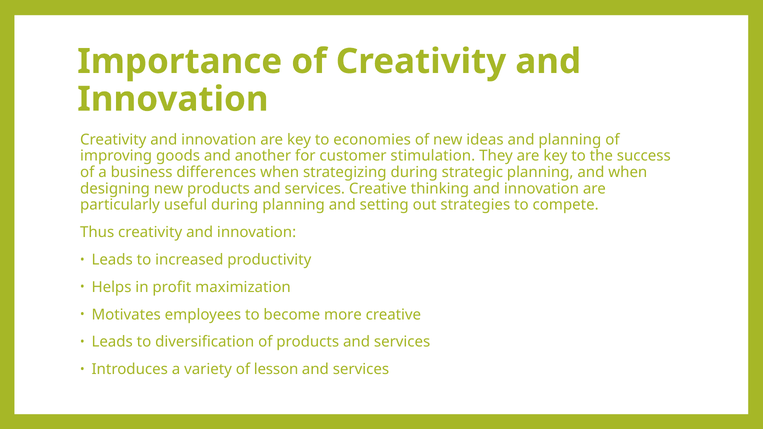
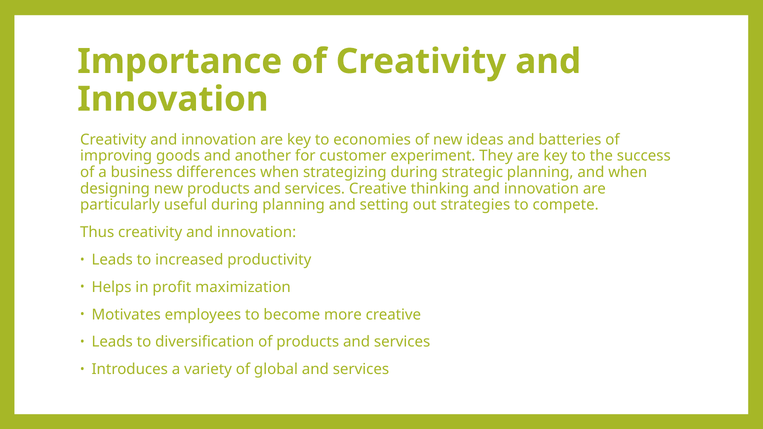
and planning: planning -> batteries (570, 140)
stimulation: stimulation -> experiment (433, 156)
lesson: lesson -> global (276, 370)
